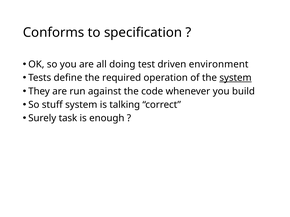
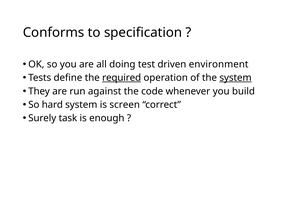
required underline: none -> present (122, 78)
stuff: stuff -> hard (52, 105)
talking: talking -> screen (125, 105)
